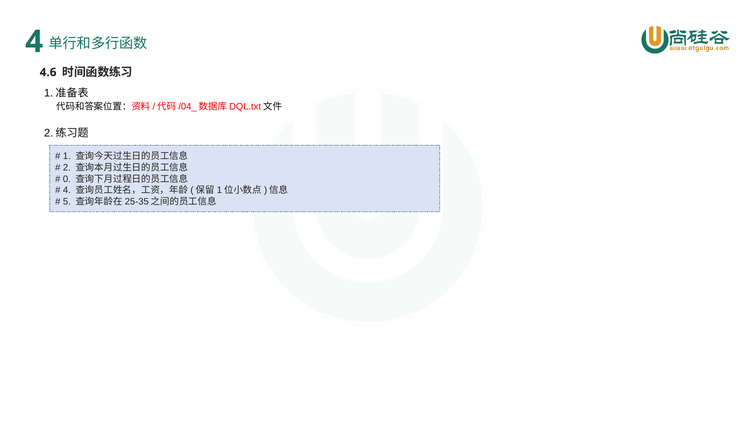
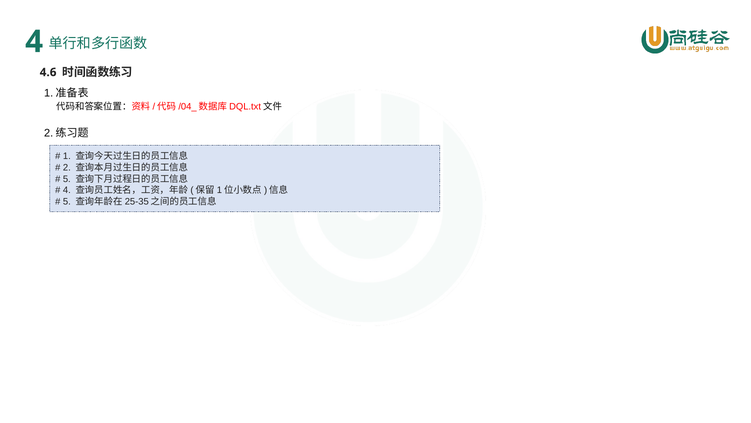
0: 0 -> 5 (67, 179)
